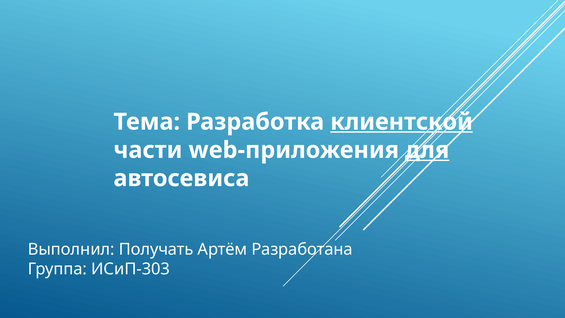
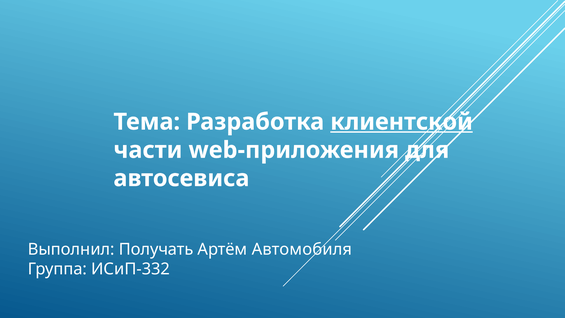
для underline: present -> none (427, 150)
Разработана: Разработана -> Автомобиля (302, 249)
ИСиП-303: ИСиП-303 -> ИСиП-332 (131, 269)
